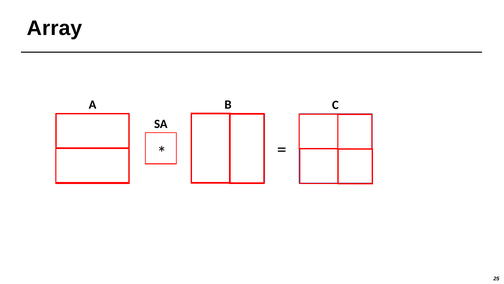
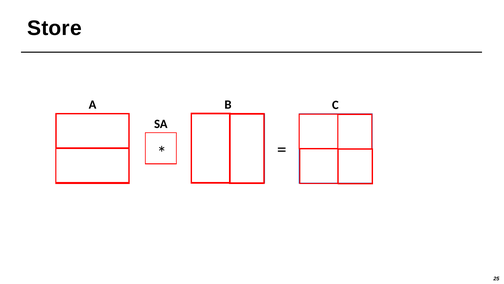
Array: Array -> Store (54, 28)
